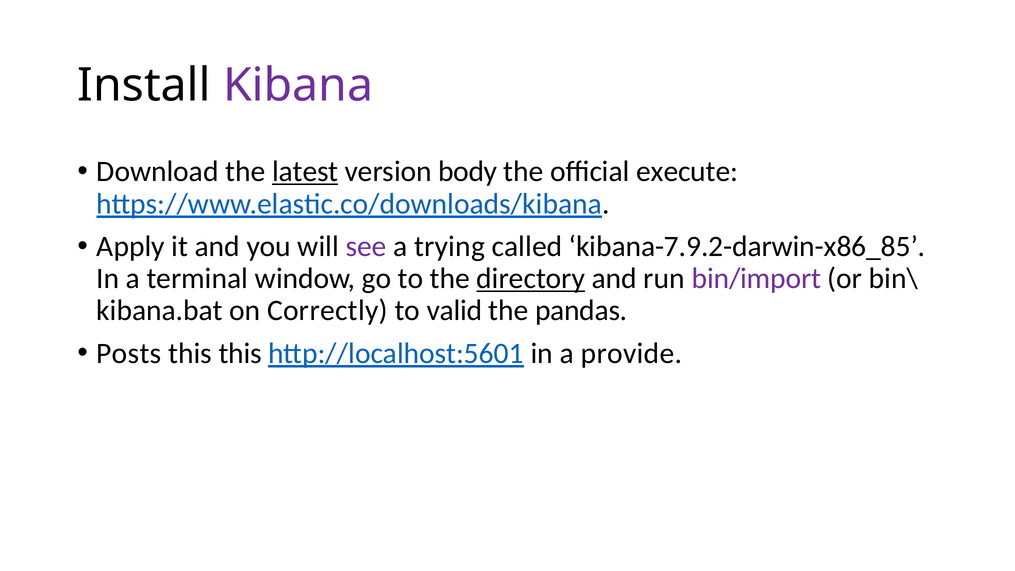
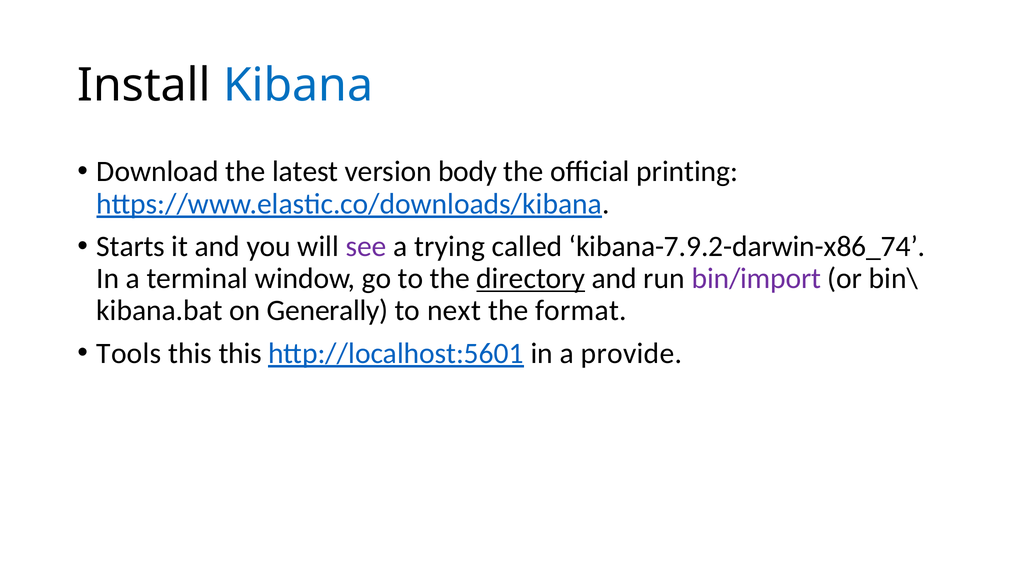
Kibana colour: purple -> blue (298, 85)
latest underline: present -> none (305, 172)
execute: execute -> printing (687, 172)
Apply: Apply -> Starts (131, 247)
kibana-7.9.2-darwin-x86_85: kibana-7.9.2-darwin-x86_85 -> kibana-7.9.2-darwin-x86_74 (747, 247)
Correctly: Correctly -> Generally (328, 310)
valid: valid -> next (454, 310)
pandas: pandas -> format (581, 310)
Posts: Posts -> Tools (129, 353)
